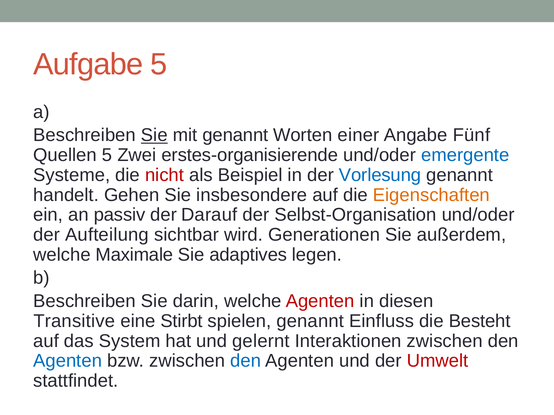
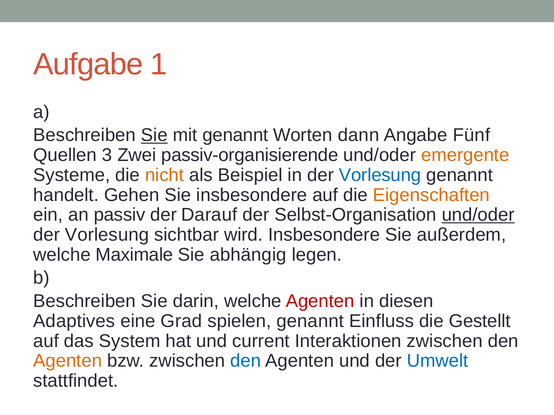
Aufgabe 5: 5 -> 1 (159, 64)
einer: einer -> dann (359, 135)
Quellen 5: 5 -> 3 (107, 155)
erstes-organisierende: erstes-organisierende -> passiv-organisierende (250, 155)
emergente colour: blue -> orange (465, 155)
nicht colour: red -> orange (165, 175)
und/oder underline: none -> present (478, 215)
Aufteilung: Aufteilung -> Vorlesung (107, 235)
wird Generationen: Generationen -> Insbesondere (324, 235)
adaptives: adaptives -> abhängig (248, 255)
Transitive: Transitive -> Adaptives (74, 321)
Stirbt: Stirbt -> Grad (181, 321)
Besteht: Besteht -> Gestellt (480, 321)
gelernt: gelernt -> current (261, 341)
Agenten colour: blue -> orange (68, 361)
Umwelt colour: red -> blue (438, 361)
